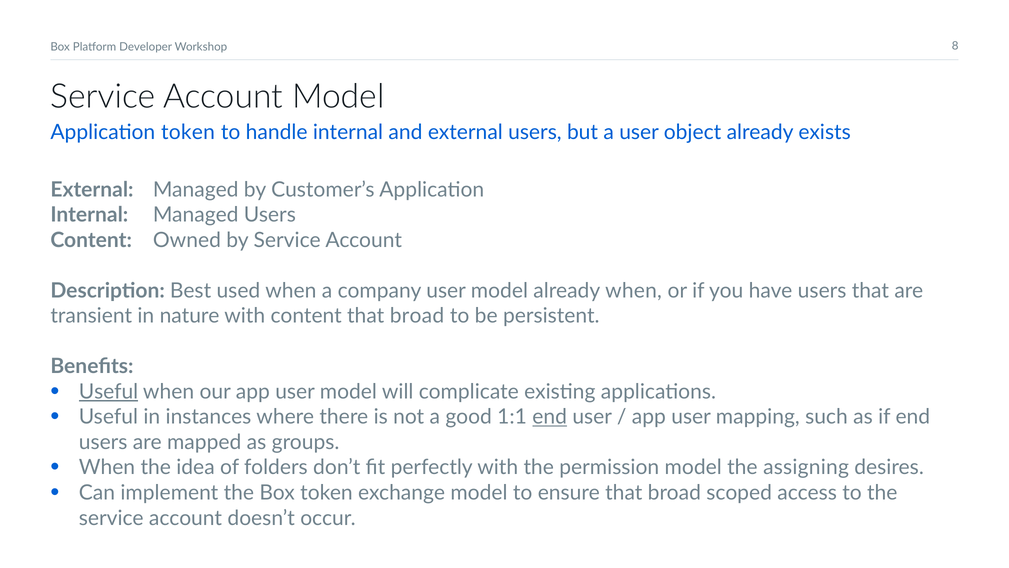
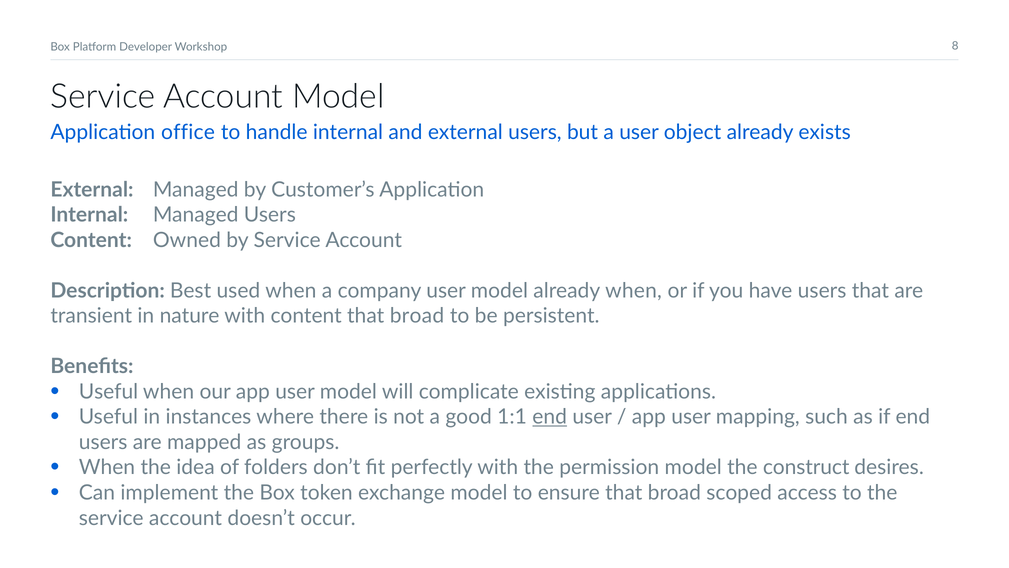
Application token: token -> office (188, 132)
Useful underline: present -> none (108, 391)
assigning: assigning -> construct (806, 467)
